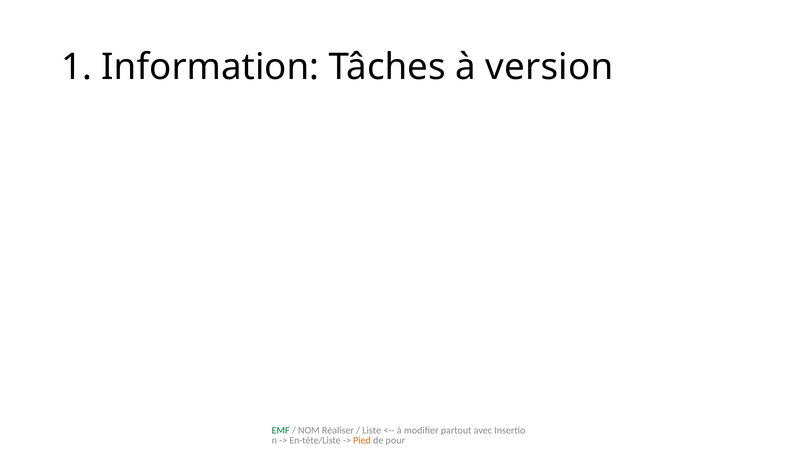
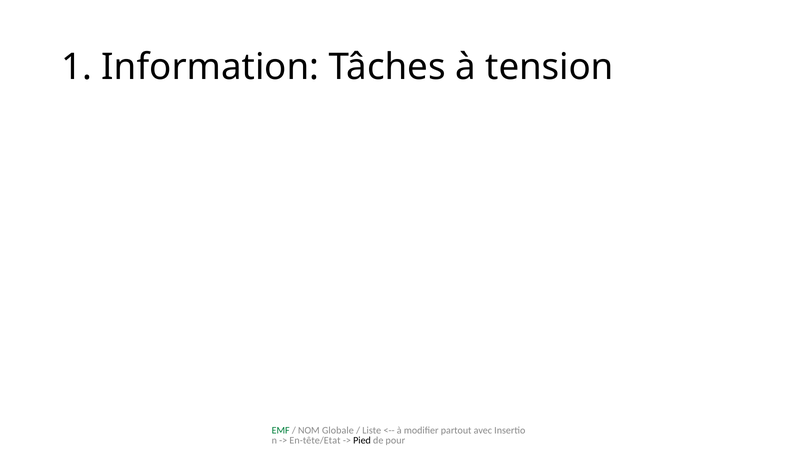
version: version -> tension (549, 67)
Réaliser: Réaliser -> Globale (338, 431)
En-tête/Liste: En-tête/Liste -> En-tête/Etat (315, 441)
Pied colour: orange -> black (362, 441)
